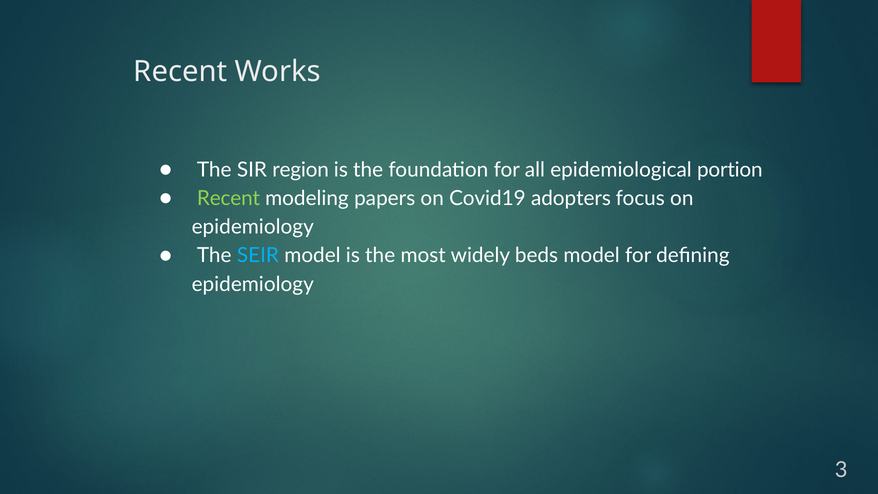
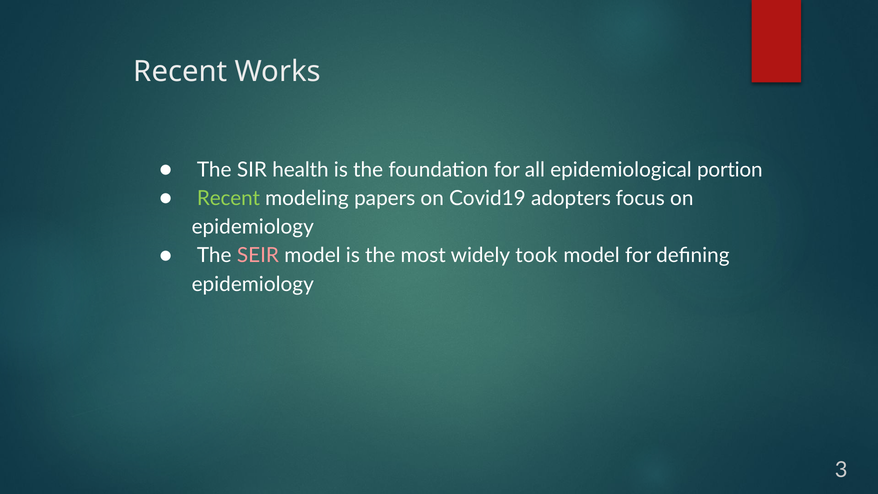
region: region -> health (300, 170)
SEIR colour: light blue -> pink (258, 256)
beds: beds -> took (536, 256)
